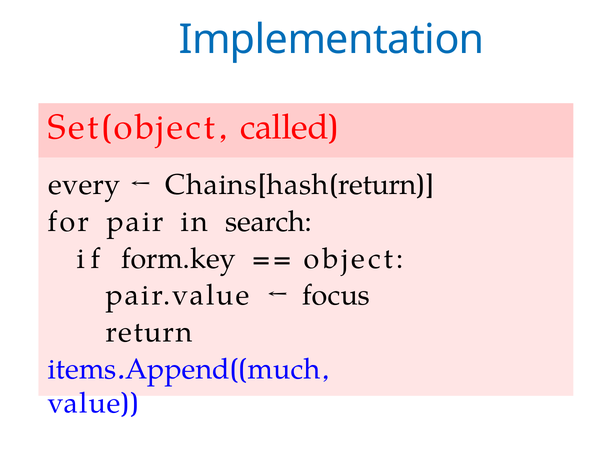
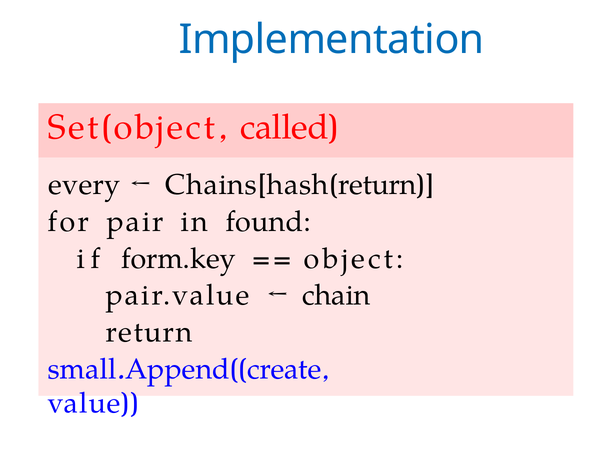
search: search -> found (268, 222)
focus: focus -> chain (336, 296)
items: items -> small (82, 369)
much: much -> create (284, 369)
